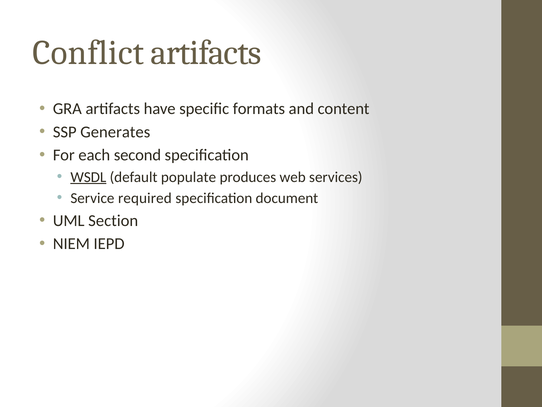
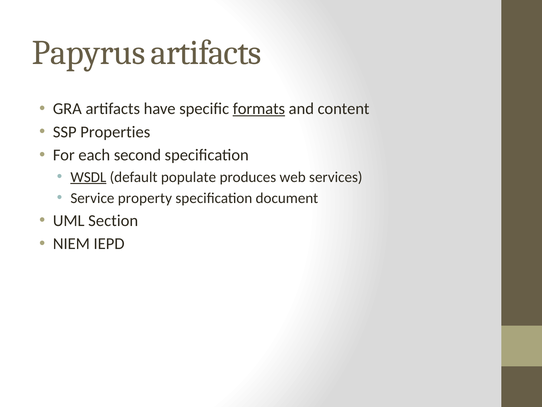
Conflict: Conflict -> Papyrus (89, 53)
formats underline: none -> present (259, 109)
Generates: Generates -> Properties (115, 132)
required: required -> property (145, 198)
